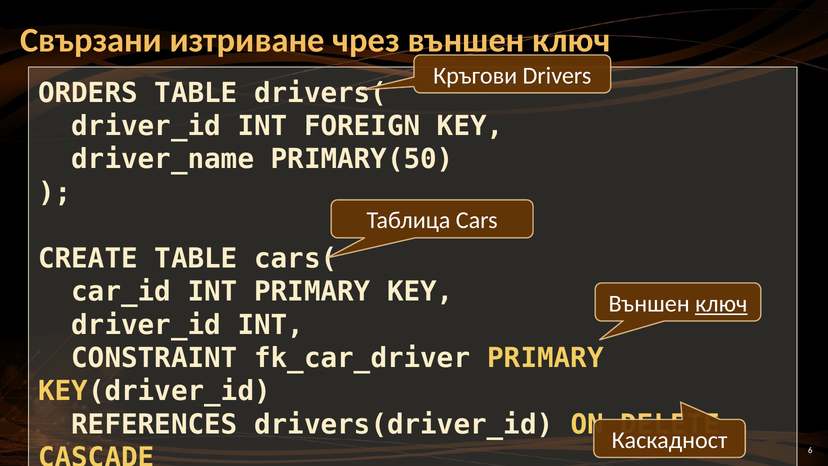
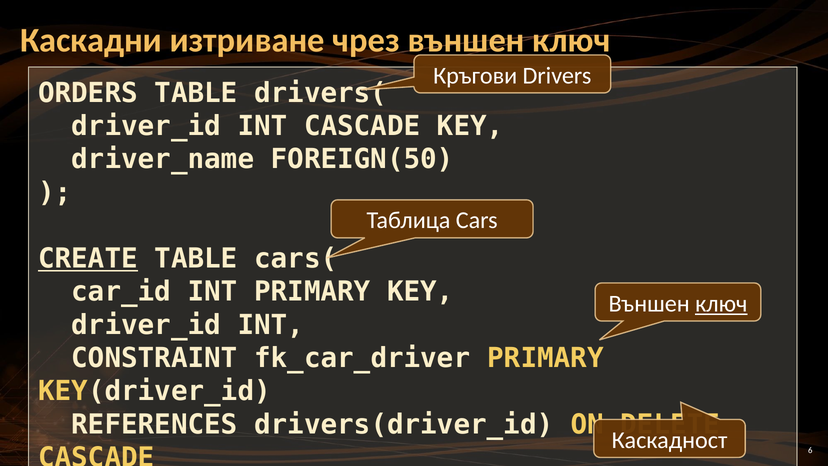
Свързани: Свързани -> Каскадни (91, 40)
INT FOREIGN: FOREIGN -> CASCADE (362, 126)
PRIMARY(50: PRIMARY(50 -> FOREIGN(50 (362, 159)
CREATE underline: none -> present (88, 259)
